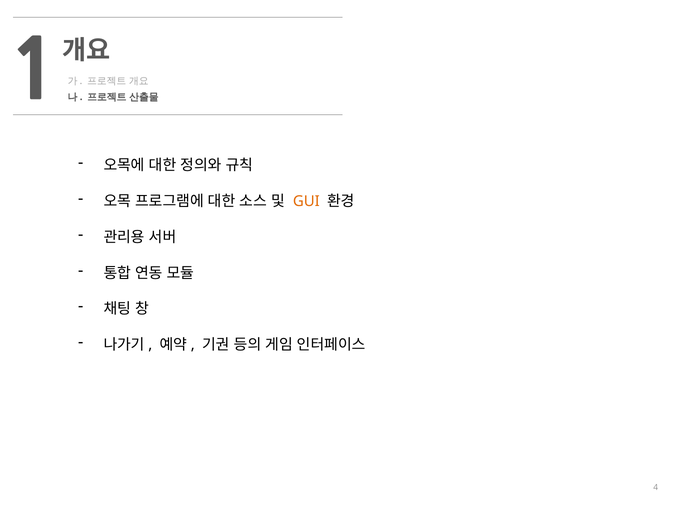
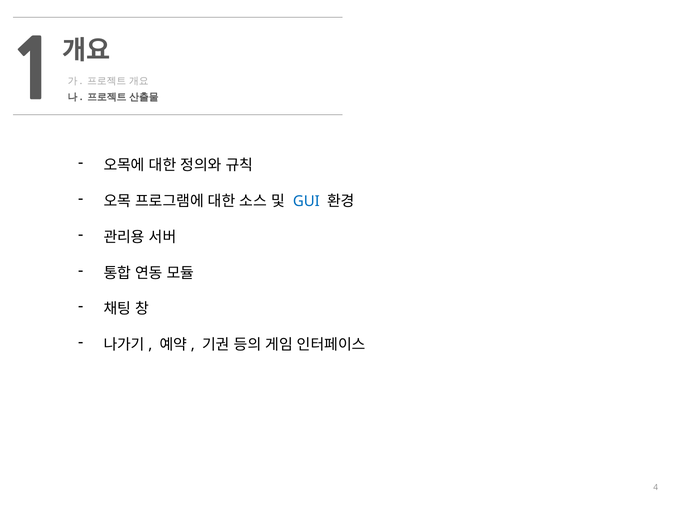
GUI colour: orange -> blue (306, 202)
